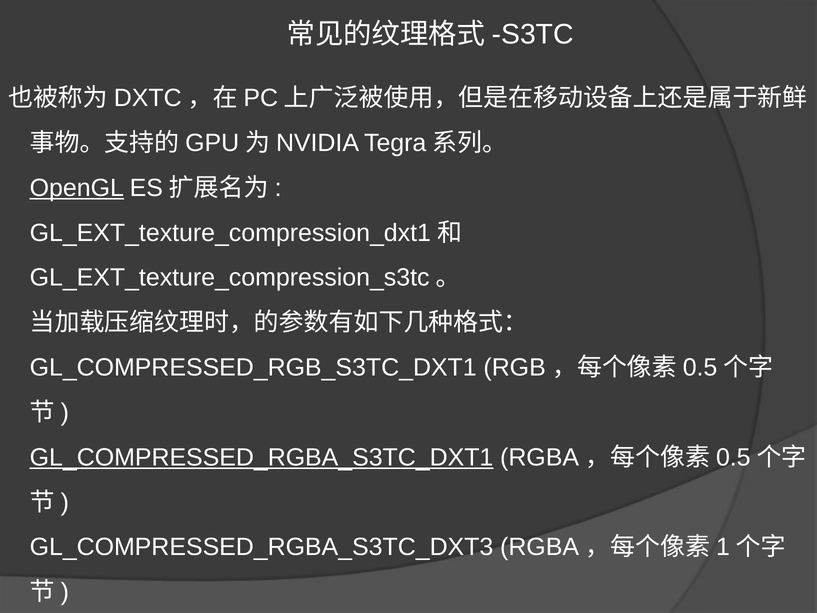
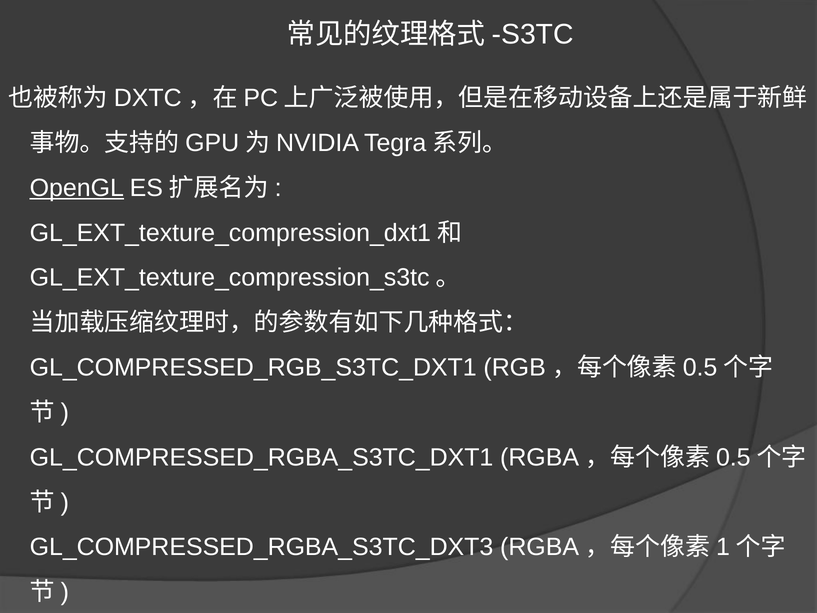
GL_COMPRESSED_RGBA_S3TC_DXT1 underline: present -> none (262, 457)
